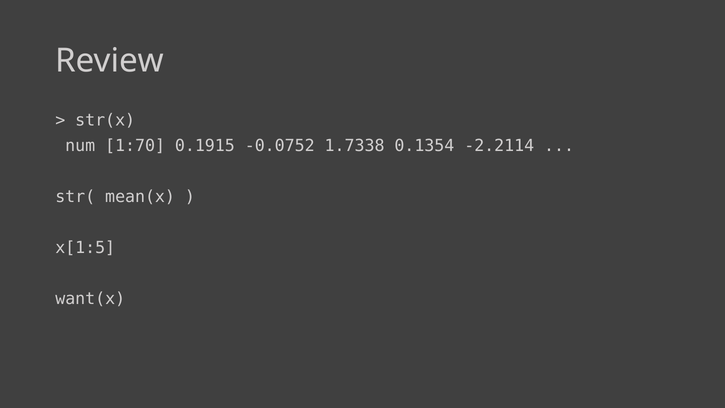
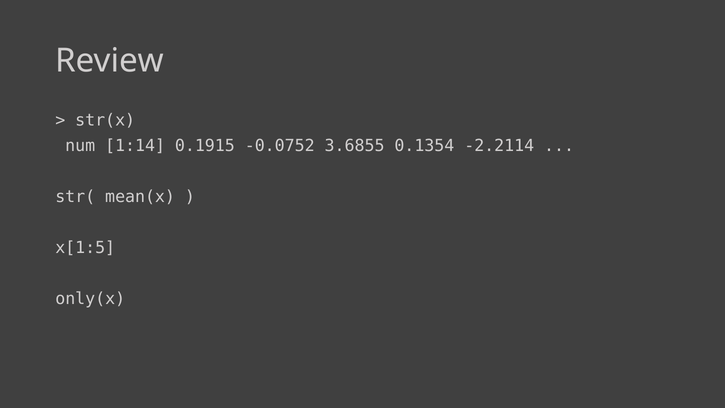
1:70: 1:70 -> 1:14 (135, 146)
1.7338: 1.7338 -> 3.6855 (355, 146)
want(x: want(x -> only(x (90, 299)
